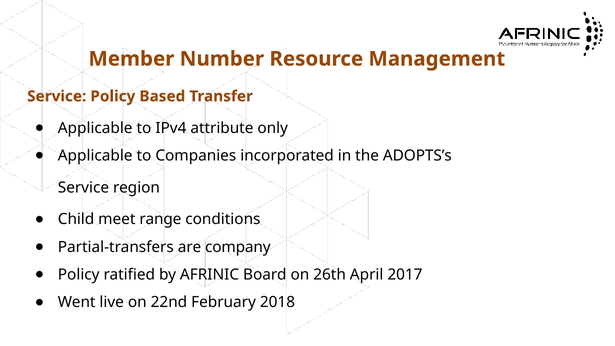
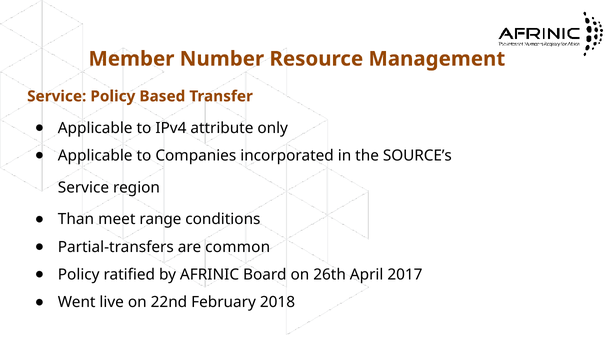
ADOPTS’s: ADOPTS’s -> SOURCE’s (417, 156)
Child: Child -> Than (76, 219)
company: company -> common (238, 247)
